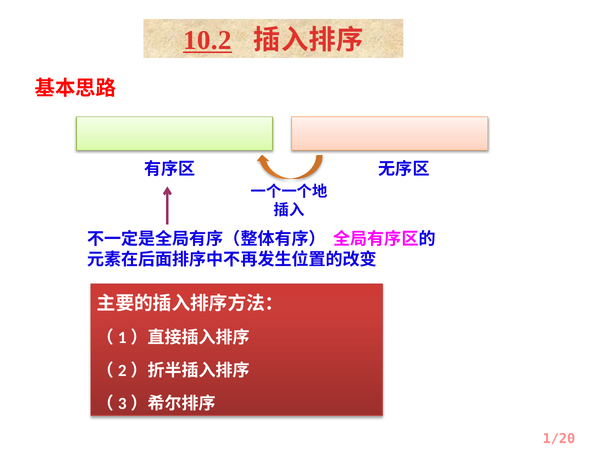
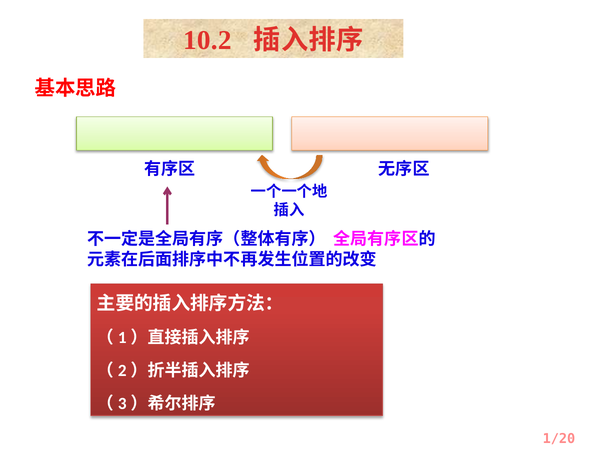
10.2 underline: present -> none (207, 40)
